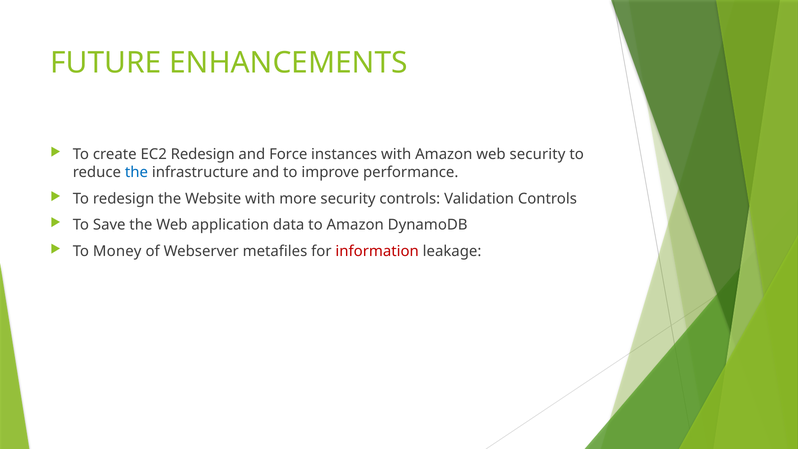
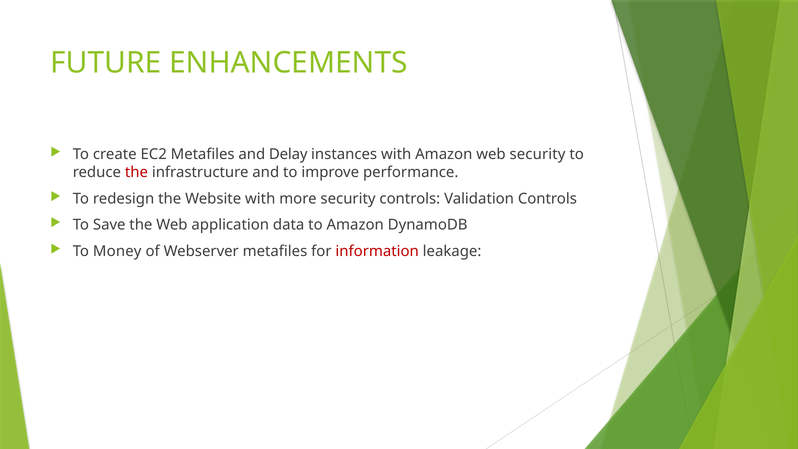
EC2 Redesign: Redesign -> Metafiles (203, 154)
Force: Force -> Delay (288, 154)
the colour: blue -> red (136, 172)
